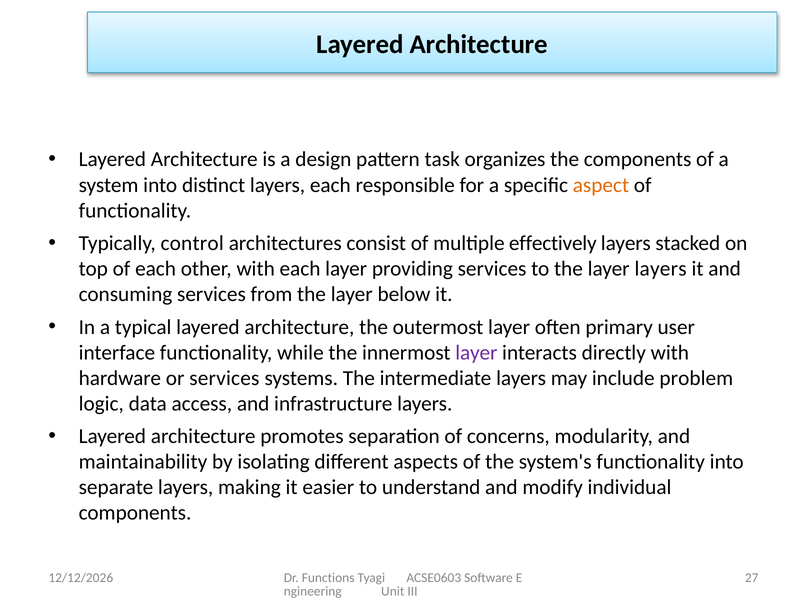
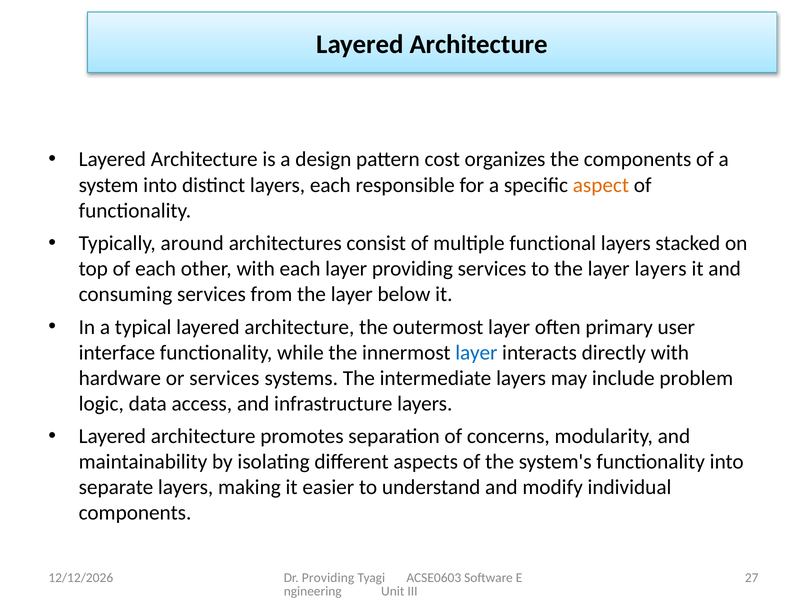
task: task -> cost (442, 160)
control: control -> around (192, 243)
effectively: effectively -> functional (553, 243)
layer colour: purple -> blue (476, 353)
Dr Functions: Functions -> Providing (328, 578)
